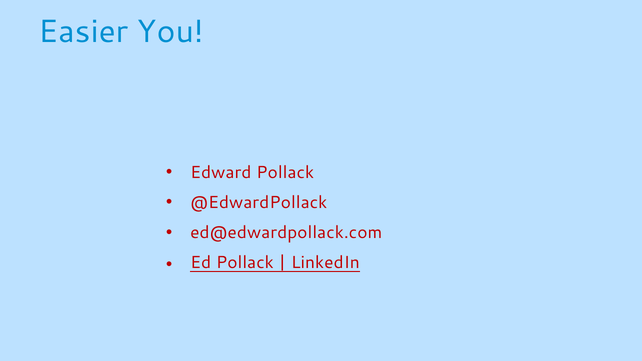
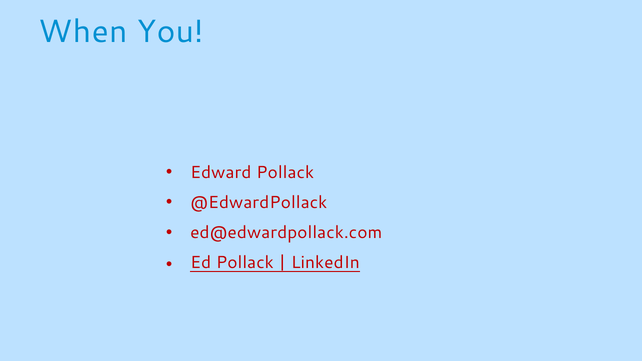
Easier: Easier -> When (83, 32)
